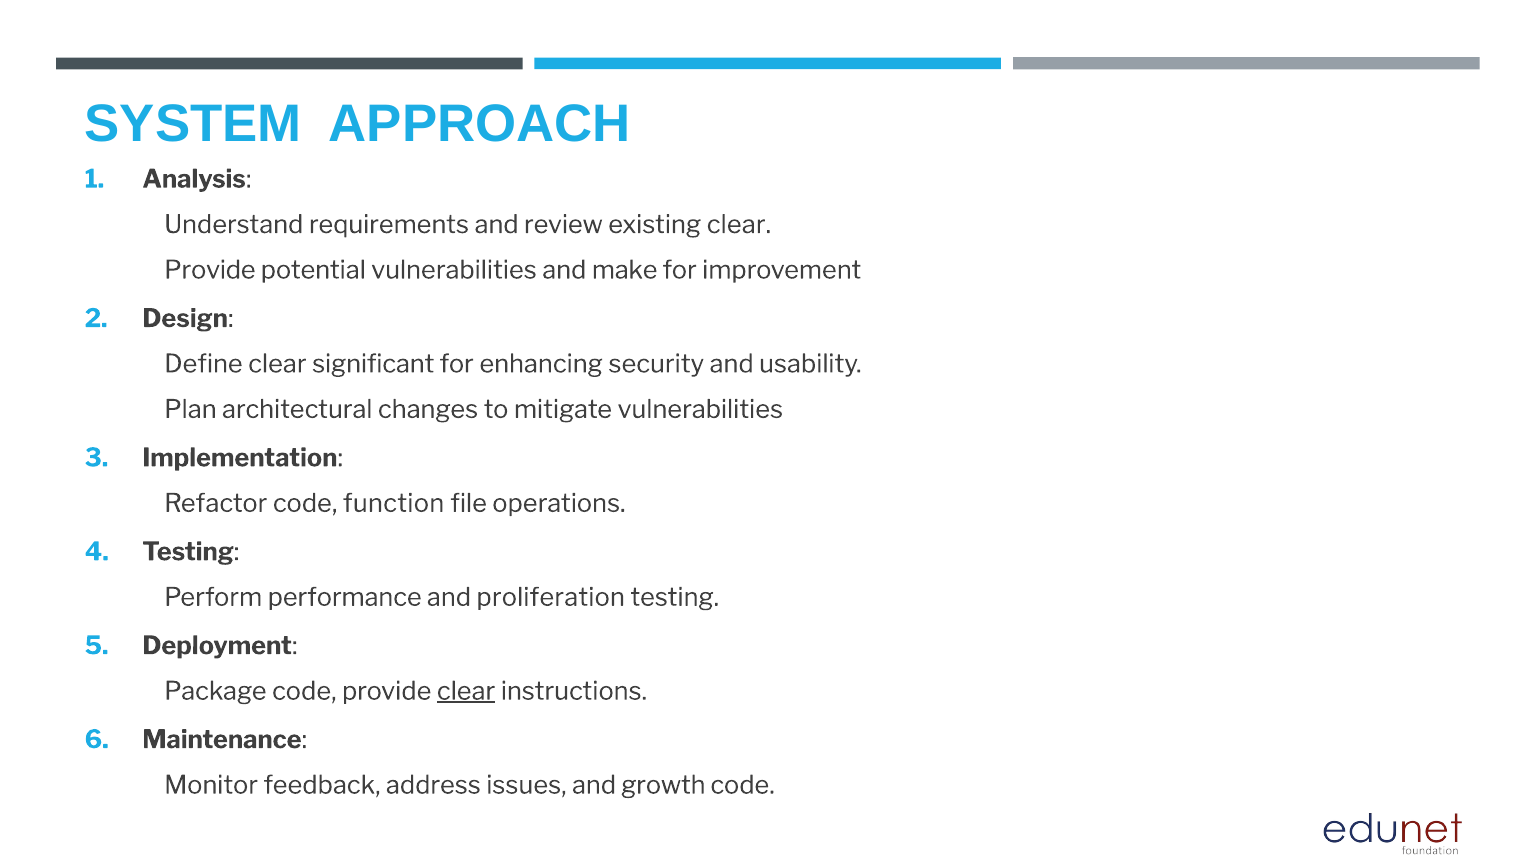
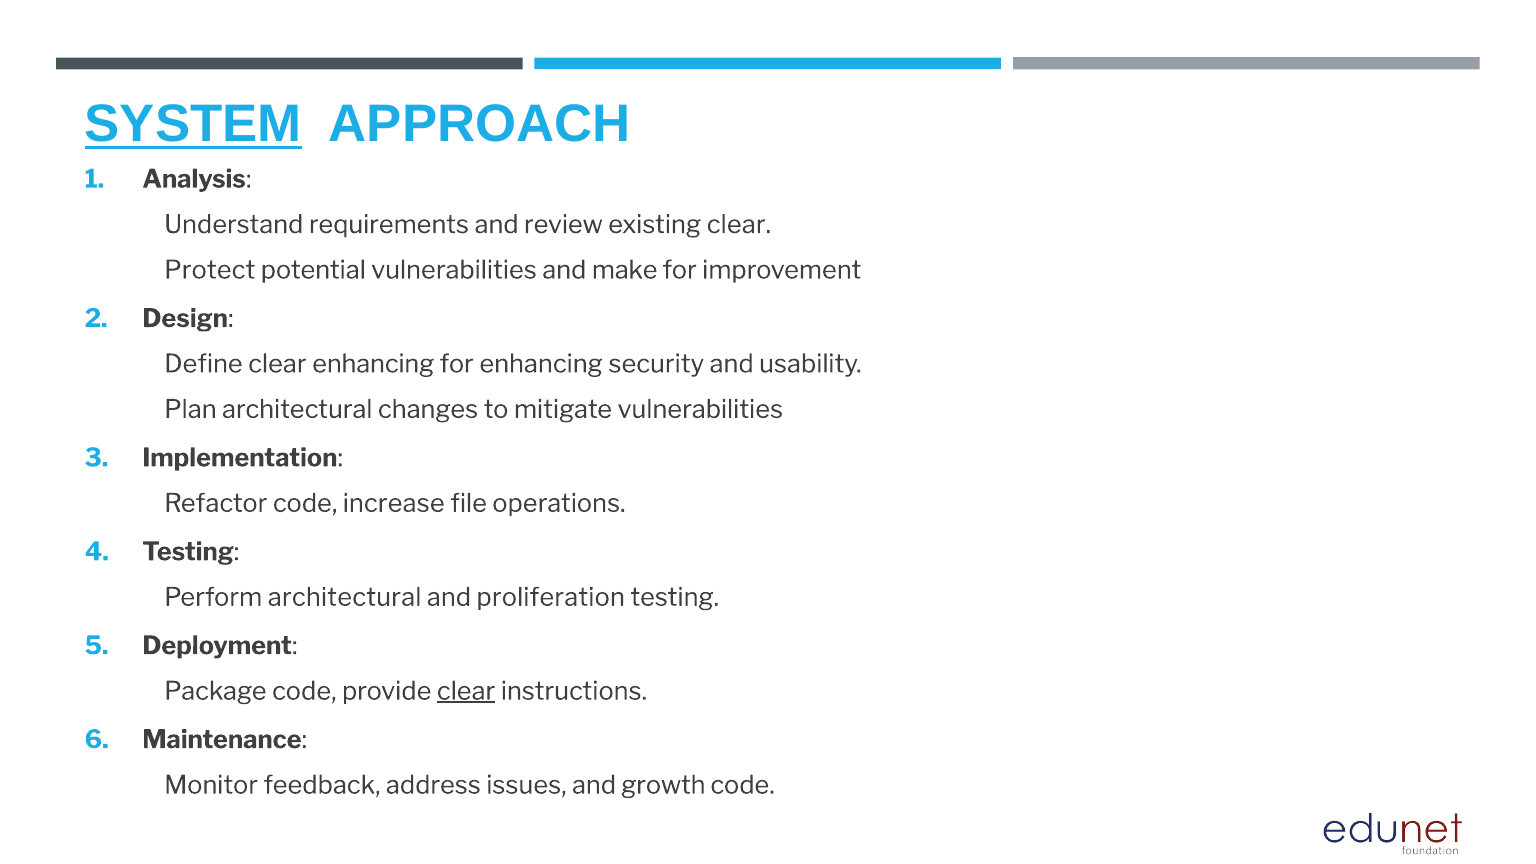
SYSTEM underline: none -> present (193, 125)
Provide: Provide -> Protect (210, 270)
clear significant: significant -> enhancing (373, 364)
function: function -> increase (394, 503)
Perform performance: performance -> architectural (345, 597)
